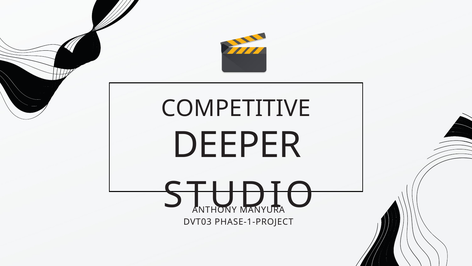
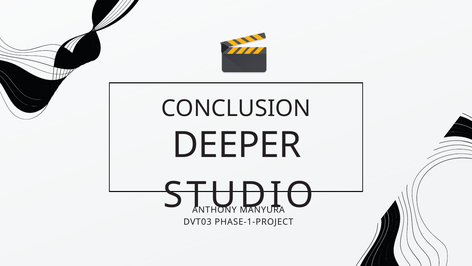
COMPETITIVE: COMPETITIVE -> CONCLUSION (236, 108)
